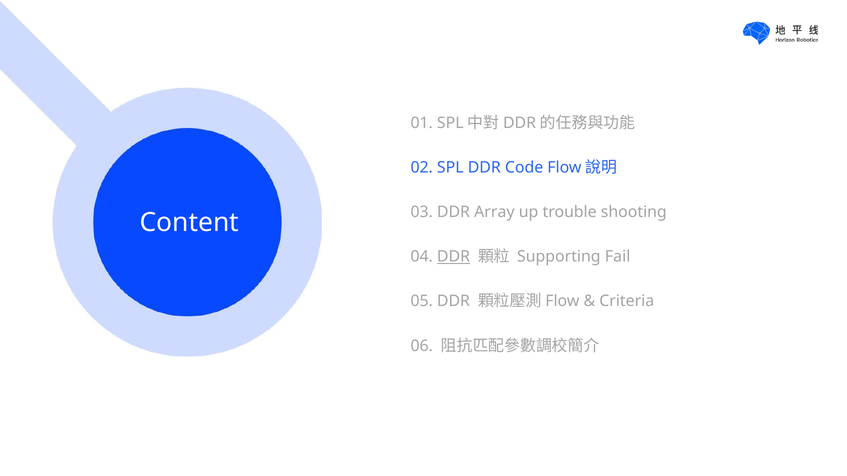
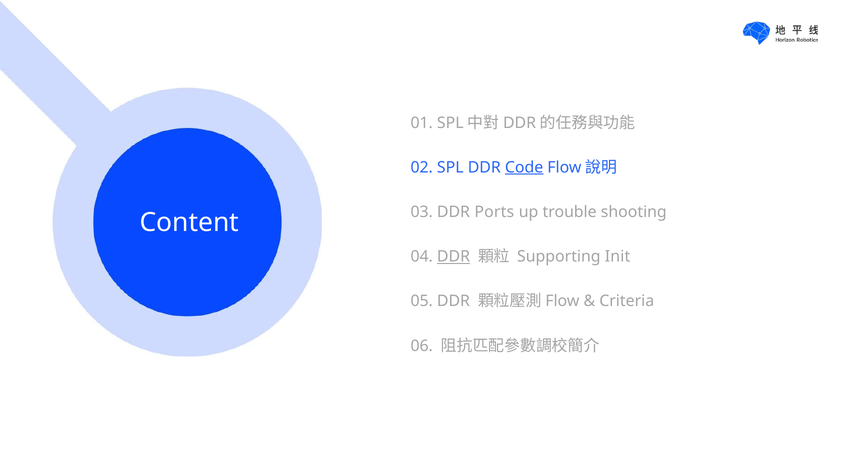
Code underline: none -> present (524, 168)
Array: Array -> Ports (494, 212)
Fail: Fail -> Init (618, 257)
